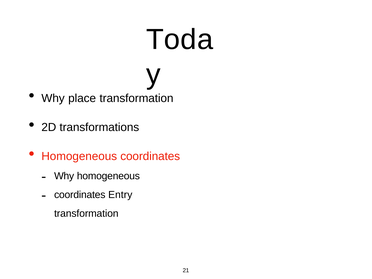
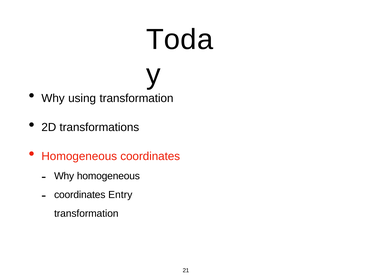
place: place -> using (82, 98)
